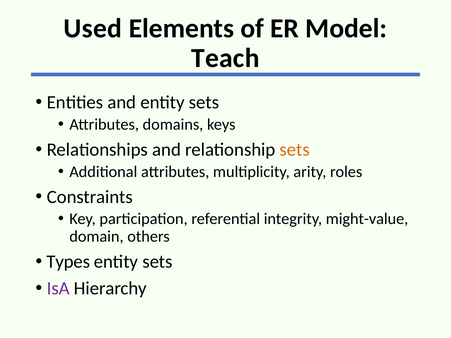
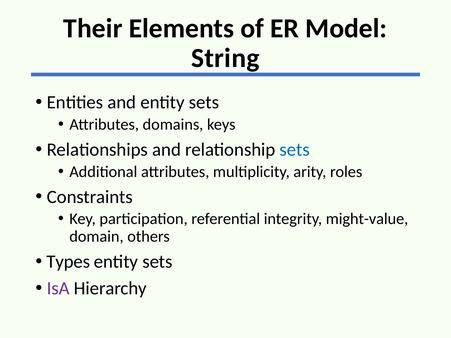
Used: Used -> Their (93, 28)
Teach: Teach -> String (225, 58)
sets colour: orange -> blue (295, 150)
